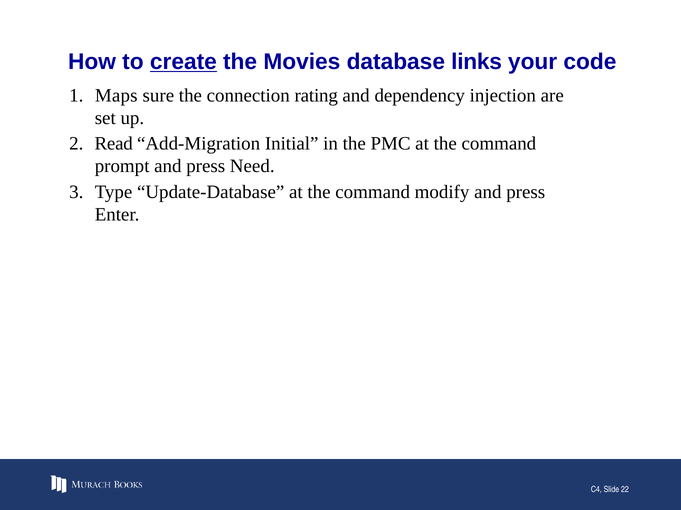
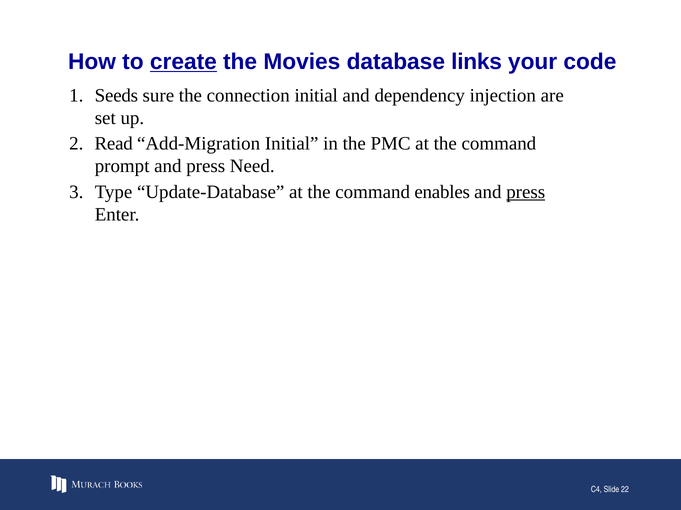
Maps: Maps -> Seeds (116, 96)
connection rating: rating -> initial (316, 96)
modify: modify -> enables (442, 192)
press underline: none -> present (526, 192)
